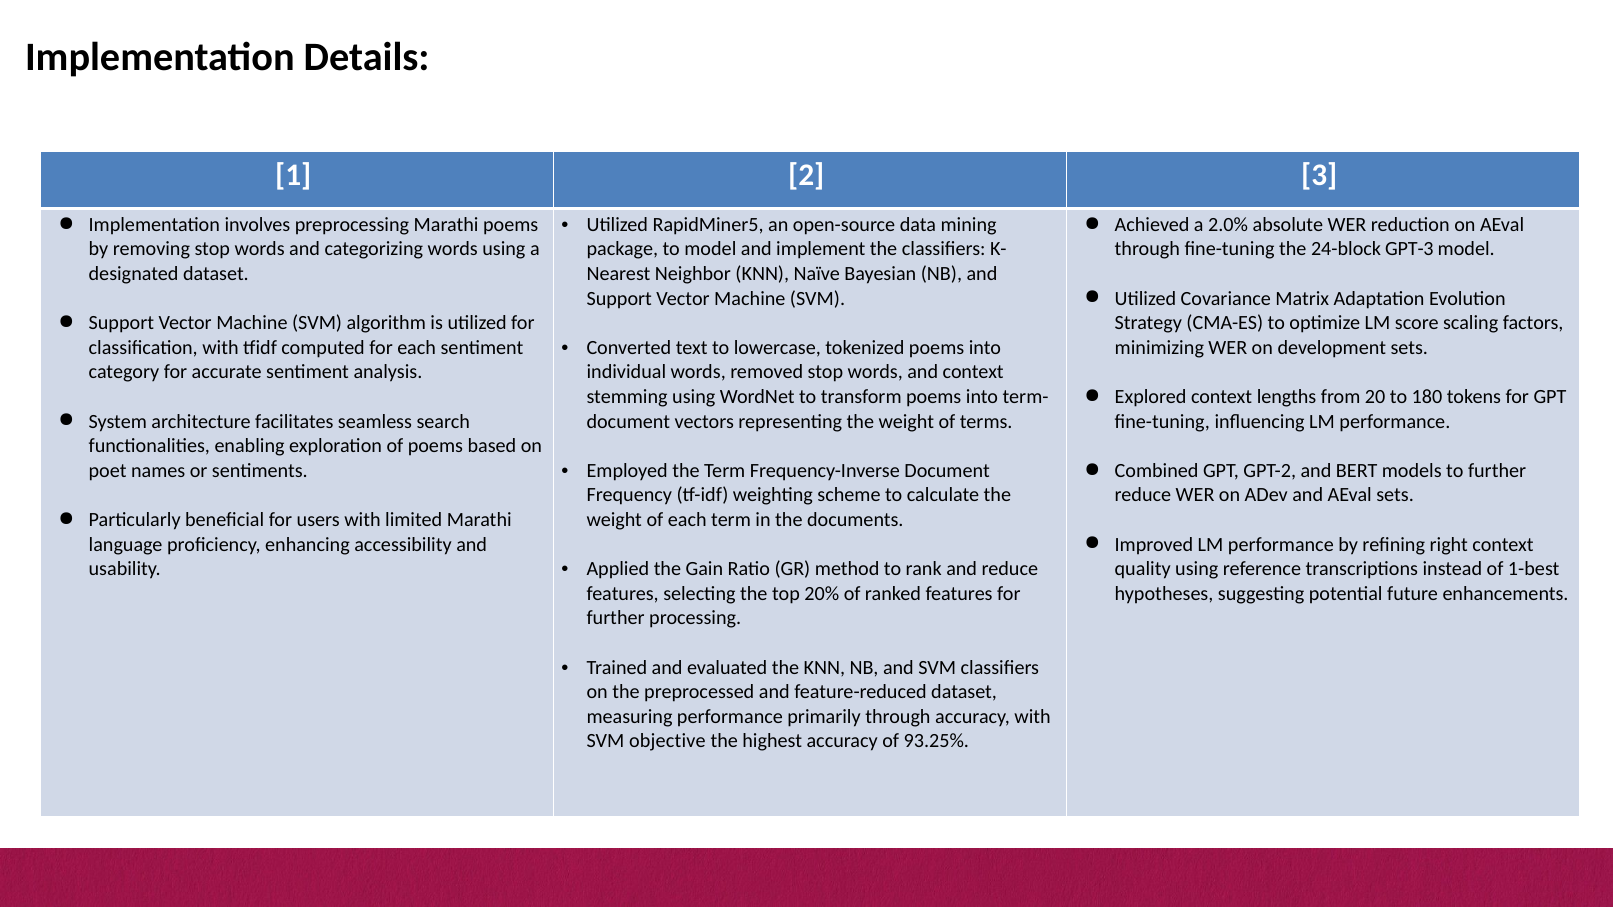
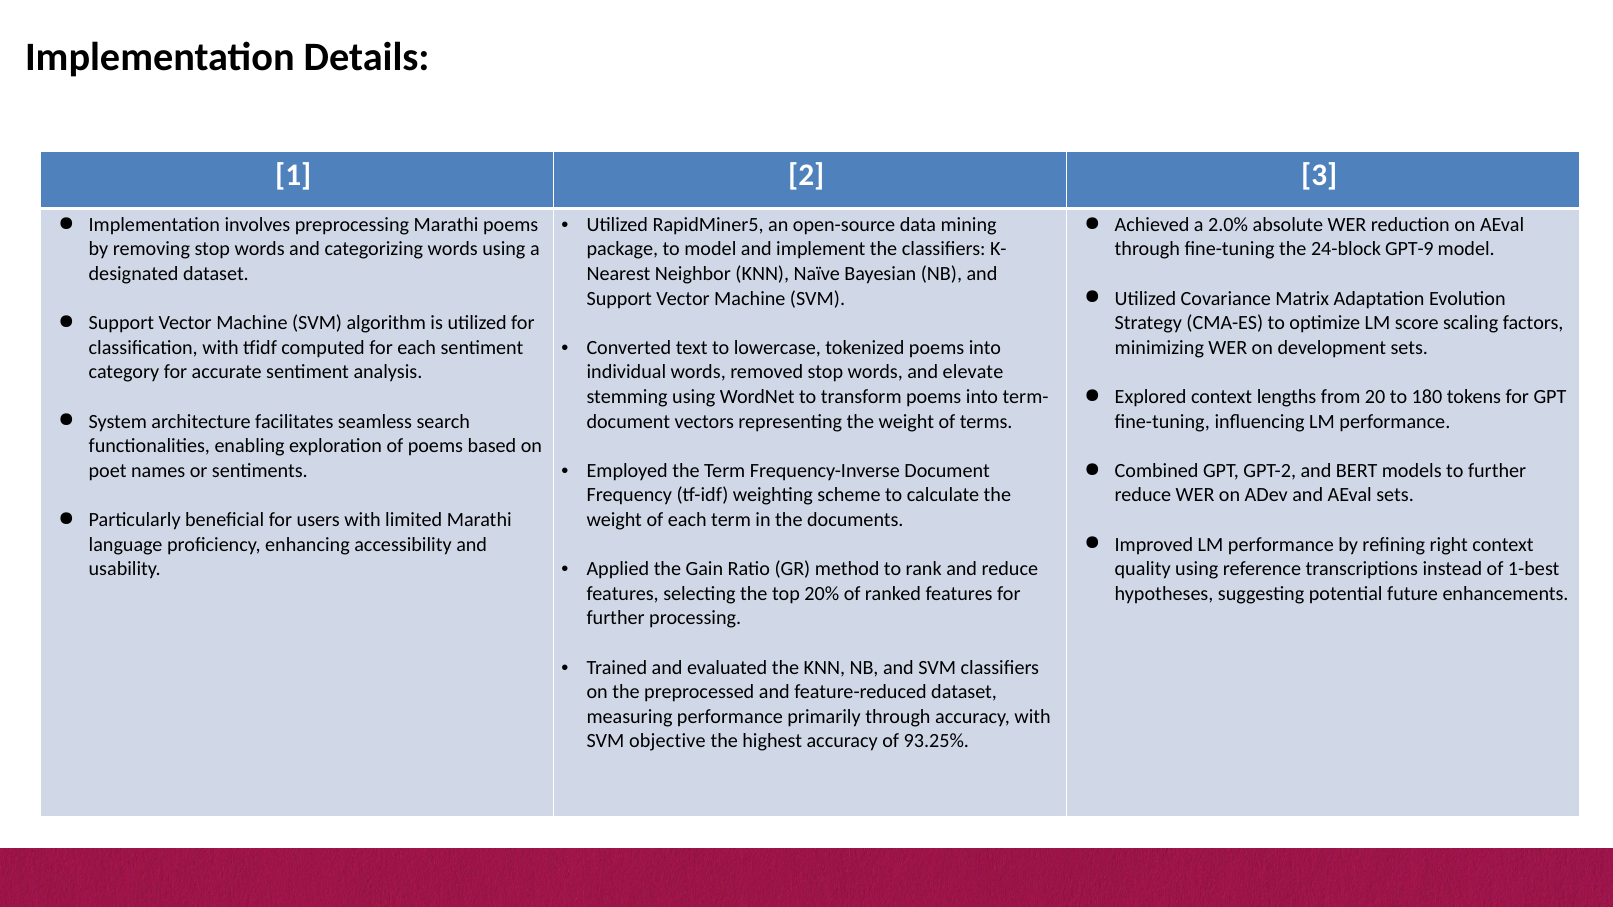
GPT-3: GPT-3 -> GPT-9 (1409, 249)
and context: context -> elevate (973, 372)
